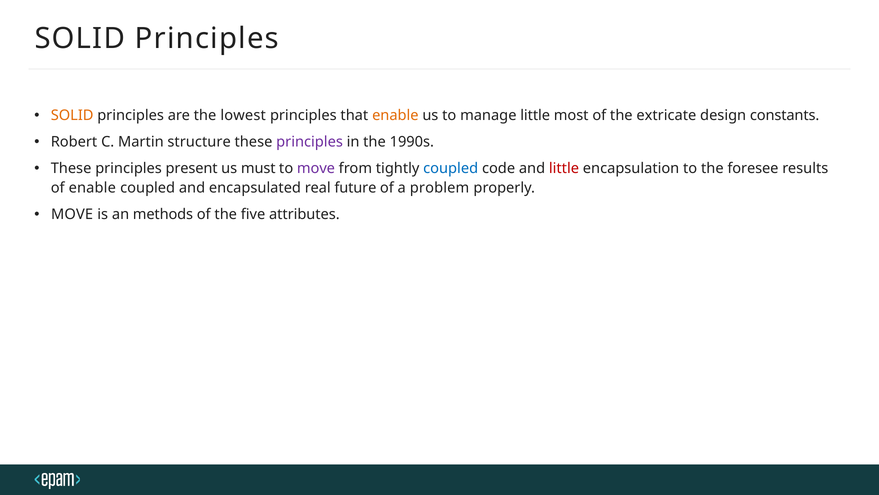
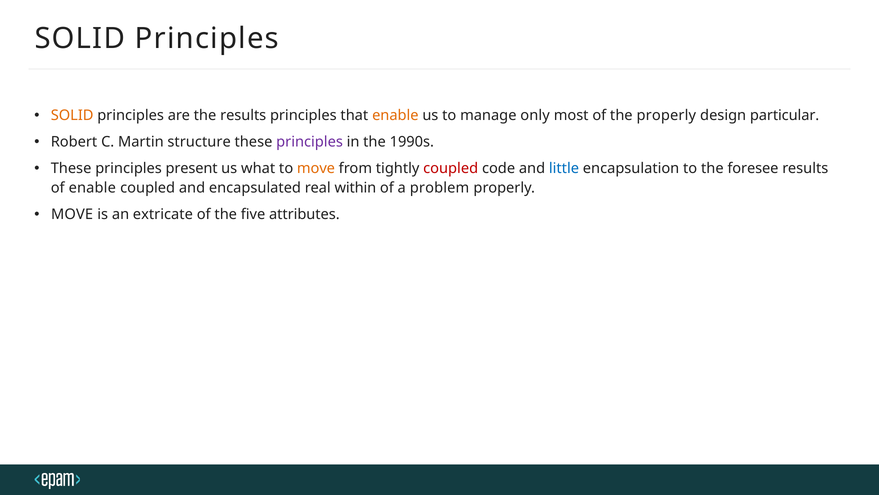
the lowest: lowest -> results (243, 116)
manage little: little -> only (535, 116)
the extricate: extricate -> properly (666, 116)
constants: constants -> particular (785, 116)
must: must -> what (258, 168)
move colour: purple -> orange (316, 168)
coupled colour: blue -> red (451, 168)
little colour: red -> blue (564, 168)
future: future -> within (355, 188)
methods: methods -> extricate (163, 214)
